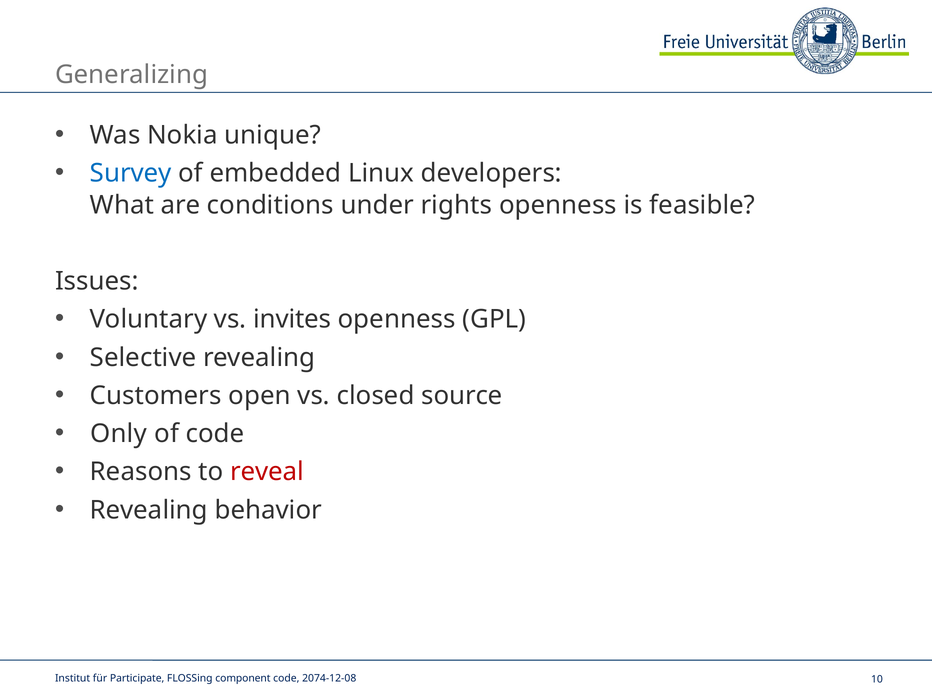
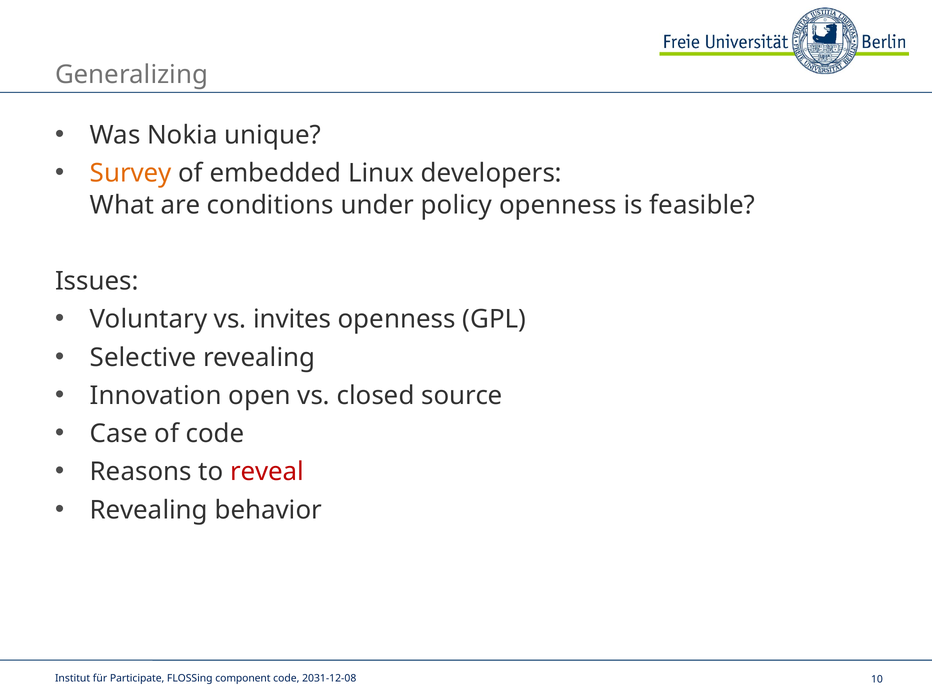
Survey colour: blue -> orange (131, 173)
rights: rights -> policy (456, 205)
Customers: Customers -> Innovation (156, 396)
Only: Only -> Case (119, 434)
2074-12-08: 2074-12-08 -> 2031-12-08 (329, 679)
